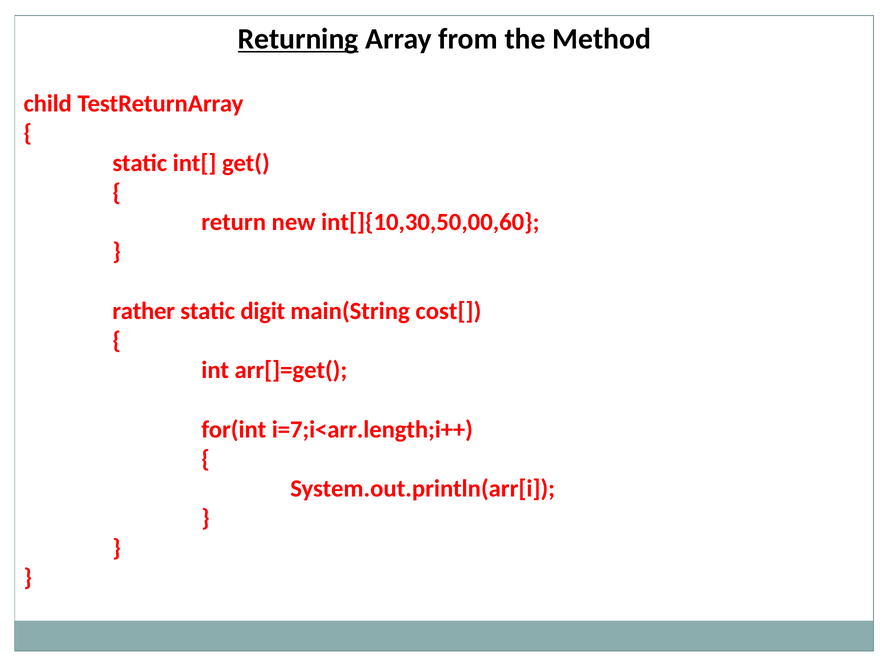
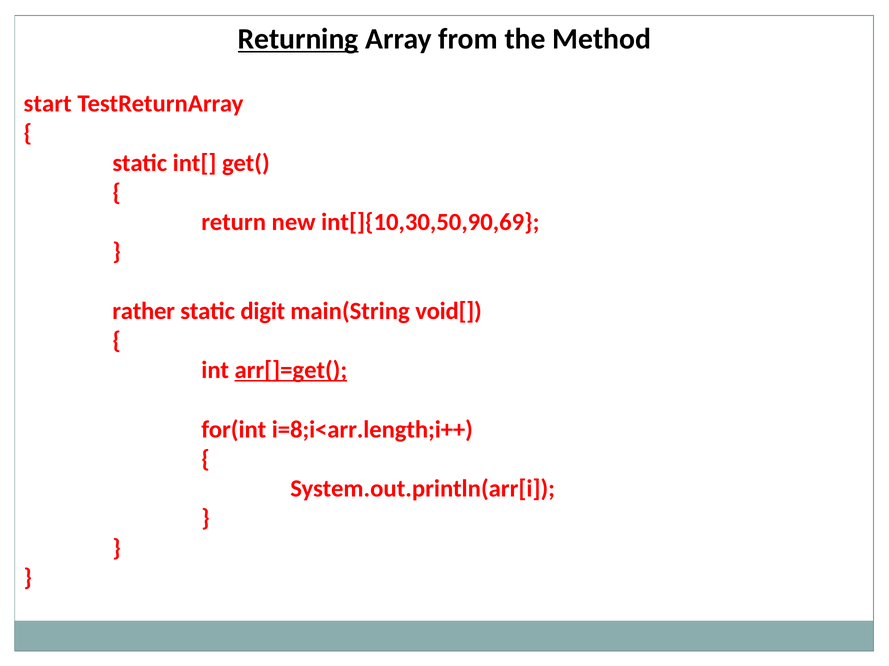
child: child -> start (48, 104)
int[]{10,30,50,00,60: int[]{10,30,50,00,60 -> int[]{10,30,50,90,69 (430, 222)
cost[: cost[ -> void[ (449, 311)
arr[]=get( underline: none -> present (291, 371)
i=7;i<arr.length;i++: i=7;i<arr.length;i++ -> i=8;i<arr.length;i++ (372, 430)
